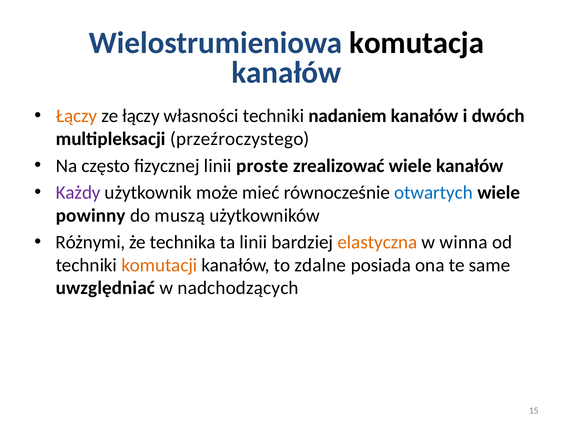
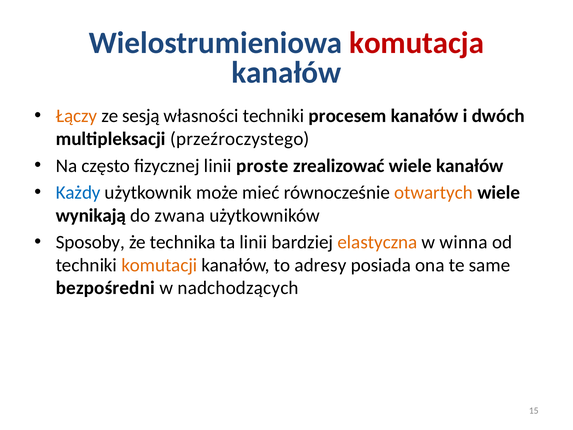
komutacja colour: black -> red (417, 43)
ze łączy: łączy -> sesją (141, 116)
nadaniem: nadaniem -> procesem (348, 116)
Każdy colour: purple -> blue (78, 192)
otwartych colour: blue -> orange (434, 192)
powinny: powinny -> wynikają (91, 215)
muszą: muszą -> zwana (180, 215)
Różnymi: Różnymi -> Sposoby (90, 242)
zdalne: zdalne -> adresy (320, 265)
uwzględniać: uwzględniać -> bezpośredni (105, 288)
